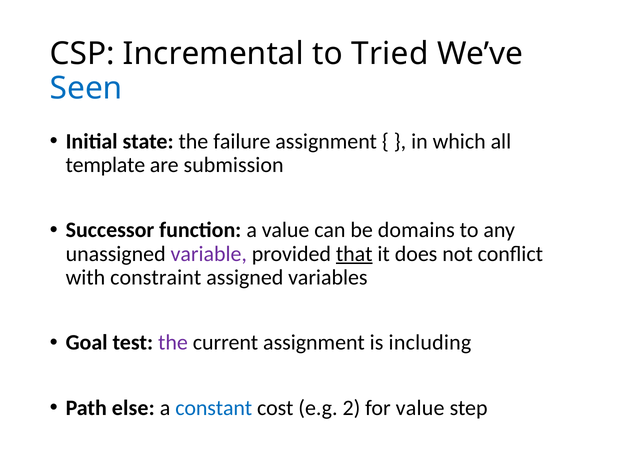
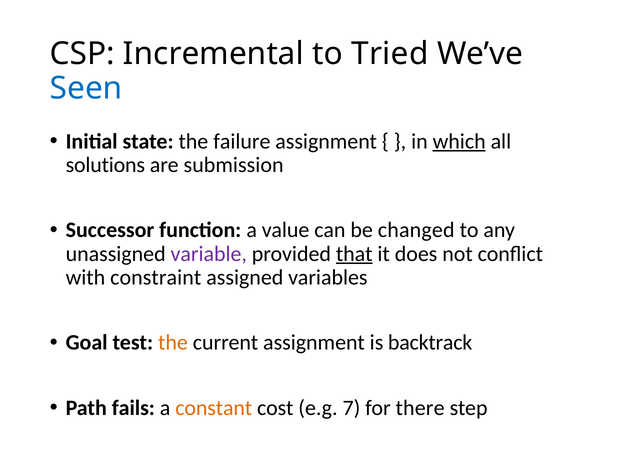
which underline: none -> present (459, 141)
template: template -> solutions (105, 165)
domains: domains -> changed (416, 230)
the colour: purple -> orange (173, 343)
including: including -> backtrack (430, 343)
else: else -> fails (133, 408)
constant colour: blue -> orange (214, 408)
2: 2 -> 7 (351, 408)
for value: value -> there (420, 408)
